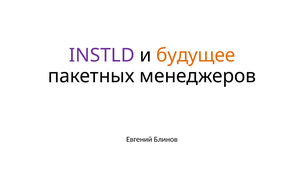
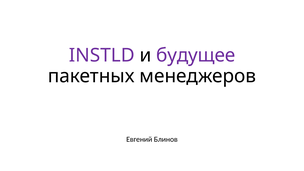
будущее colour: orange -> purple (196, 55)
